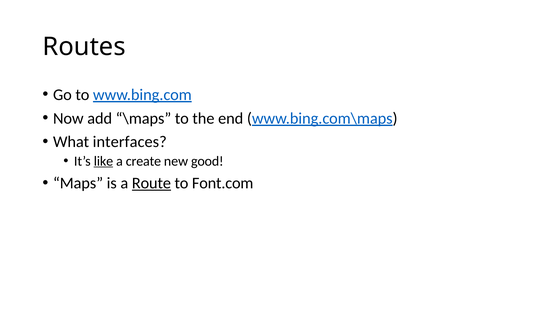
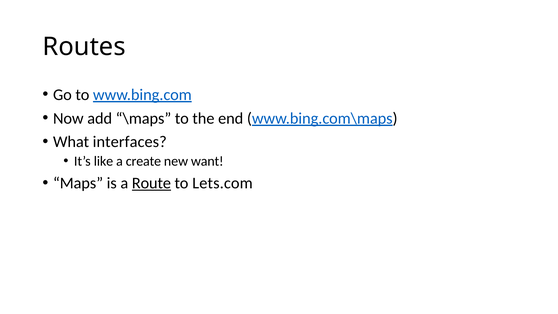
like underline: present -> none (103, 161)
good: good -> want (207, 161)
Font.com: Font.com -> Lets.com (223, 183)
